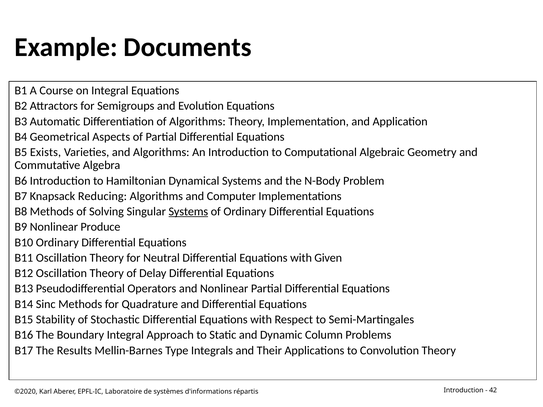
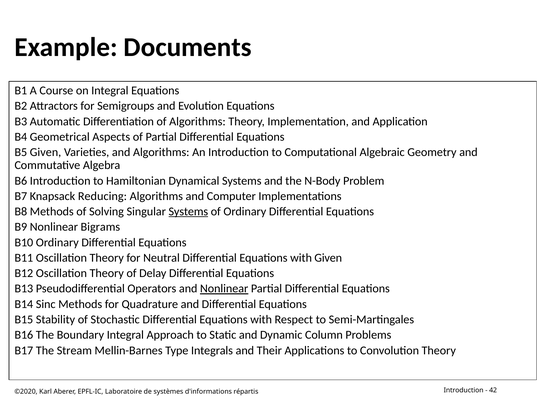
B5 Exists: Exists -> Given (46, 152)
Produce: Produce -> Bigrams (100, 227)
Nonlinear underline: none -> present (224, 289)
Results: Results -> Stream (74, 351)
